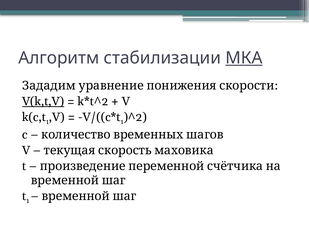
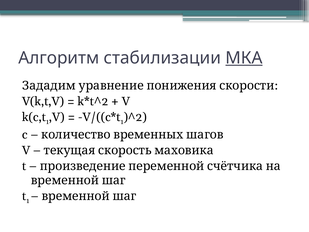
V(k,t,V underline: present -> none (43, 101)
